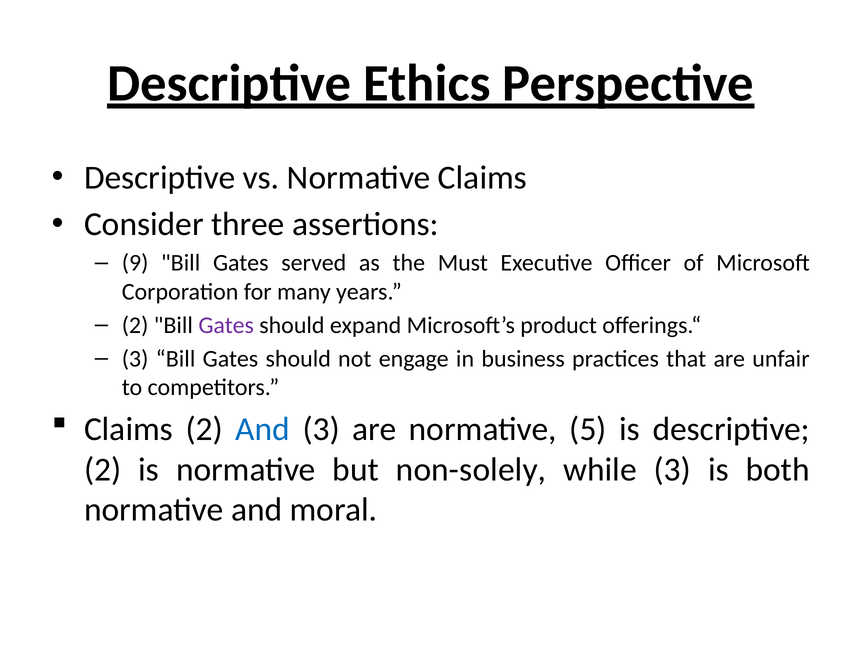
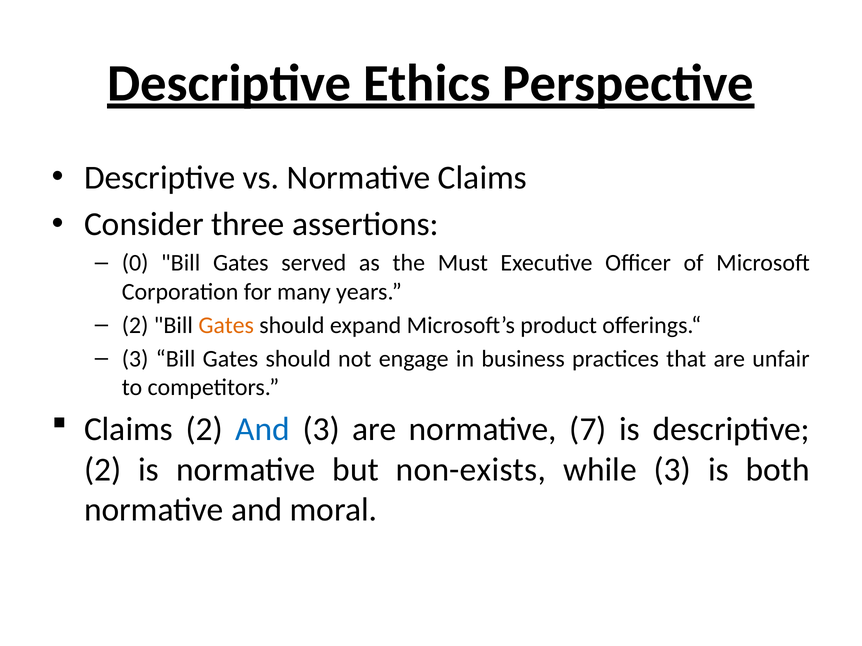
9: 9 -> 0 (135, 263)
Gates colour: purple -> orange (226, 325)
5: 5 -> 7 (588, 430)
non-solely: non-solely -> non-exists (471, 470)
